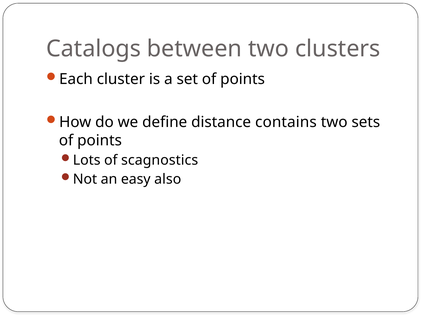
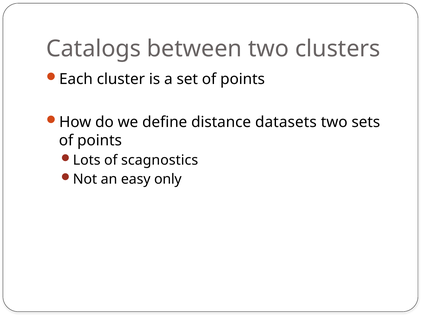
contains: contains -> datasets (286, 122)
also: also -> only (168, 179)
